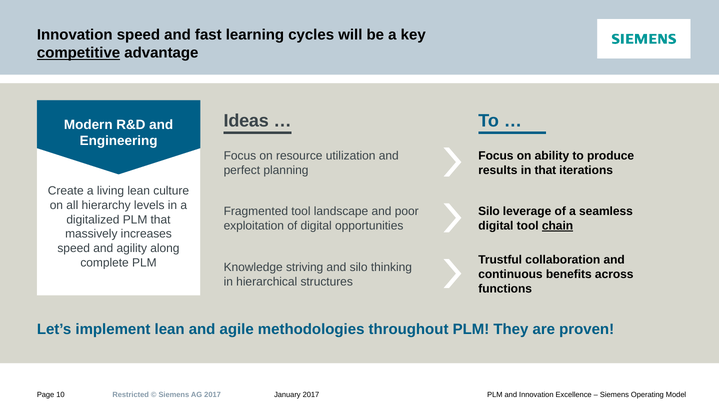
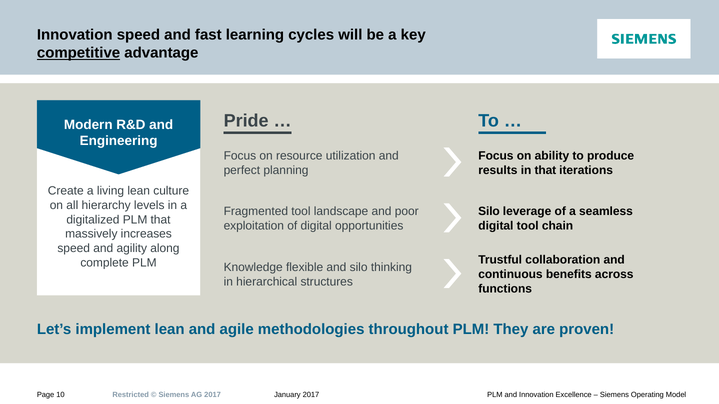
Ideas: Ideas -> Pride (246, 121)
chain underline: present -> none (558, 226)
striving: striving -> flexible (305, 267)
